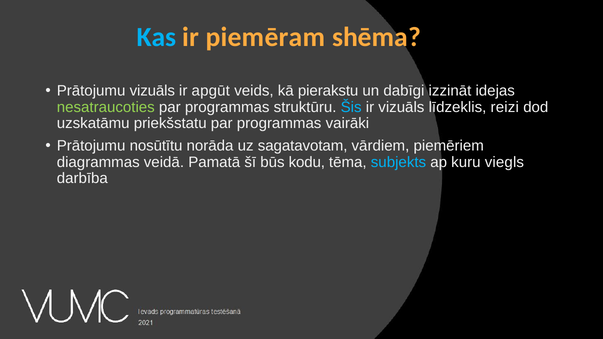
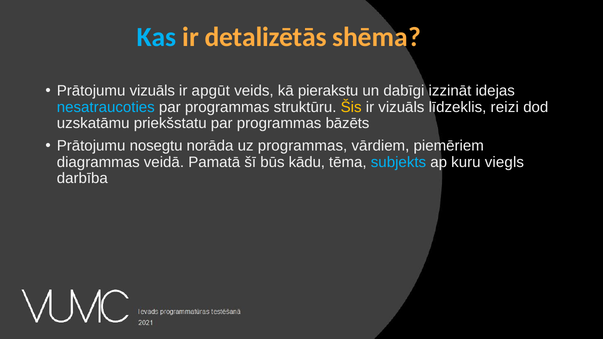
piemēram: piemēram -> detalizētās (266, 37)
nesatraucoties colour: light green -> light blue (106, 107)
Šis colour: light blue -> yellow (351, 107)
vairāki: vairāki -> bāzēts (347, 124)
nosūtītu: nosūtītu -> nosegtu (156, 146)
uz sagatavotam: sagatavotam -> programmas (303, 146)
kodu: kodu -> kādu (307, 162)
